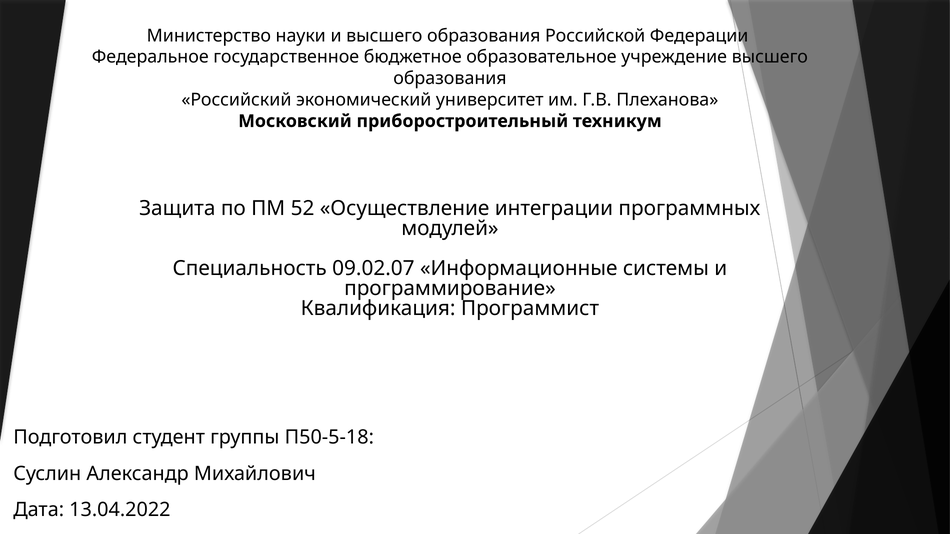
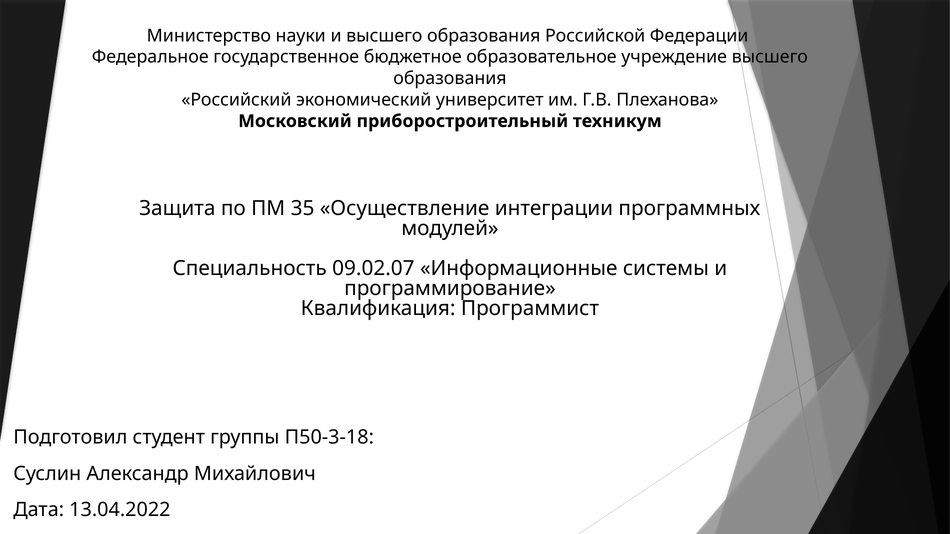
52: 52 -> 35 (303, 209)
П50-5-18: П50-5-18 -> П50-3-18 (329, 438)
